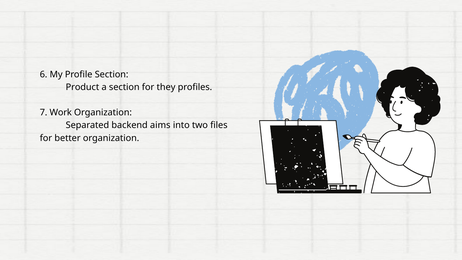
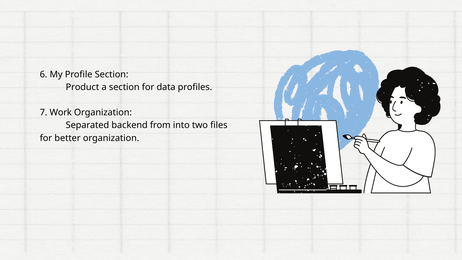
they: they -> data (166, 87)
aims: aims -> from (160, 125)
